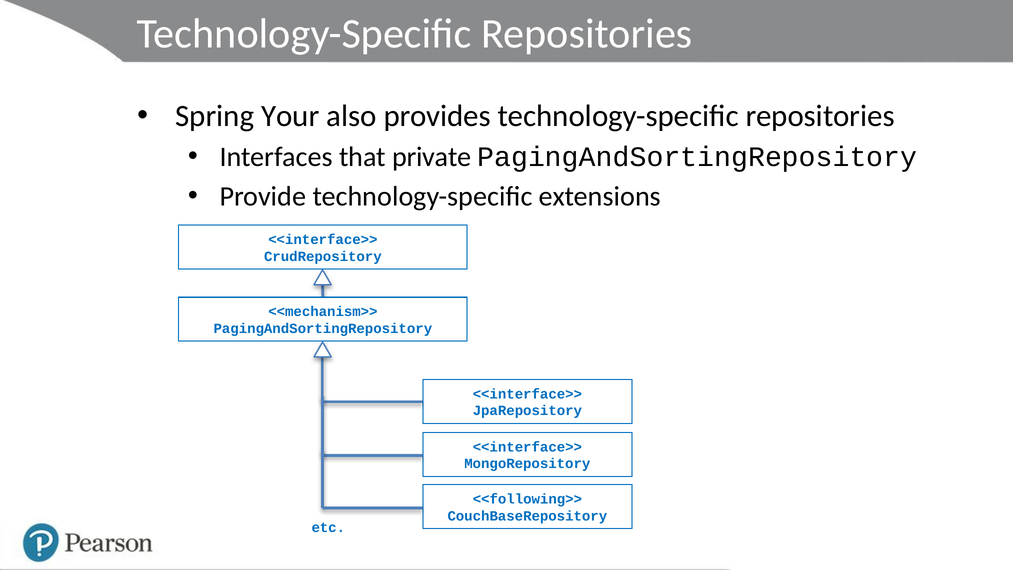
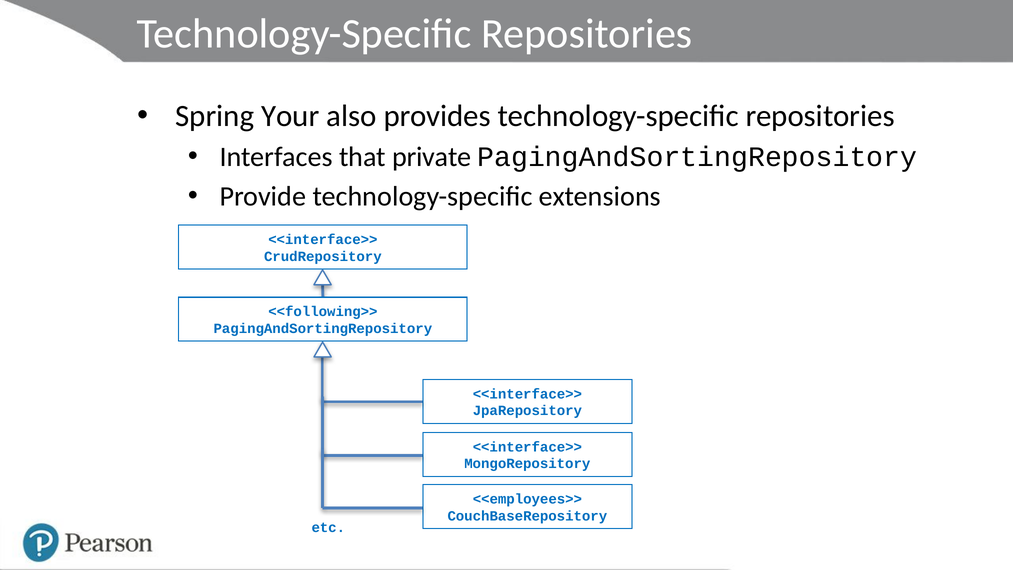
<<mechanism>>: <<mechanism>> -> <<following>> (323, 312)
<<following>>: <<following>> -> <<employees>> (527, 499)
